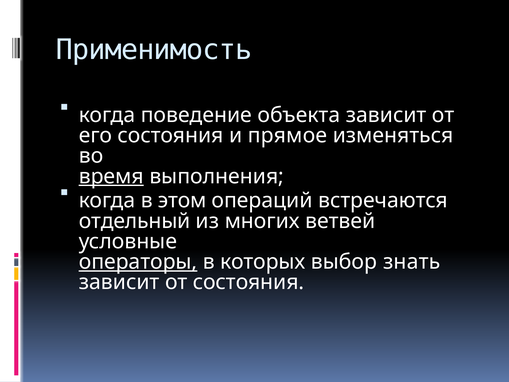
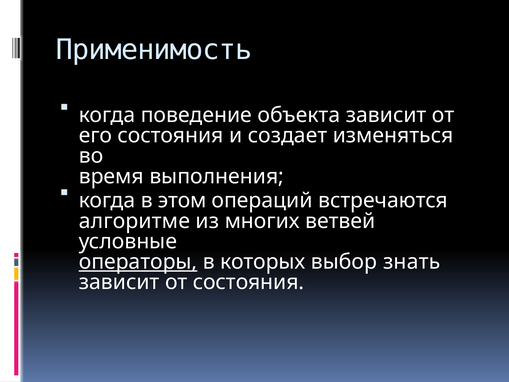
прямое: прямое -> создает (288, 136)
время underline: present -> none (111, 176)
отдельный: отдельный -> алгоритме (134, 221)
